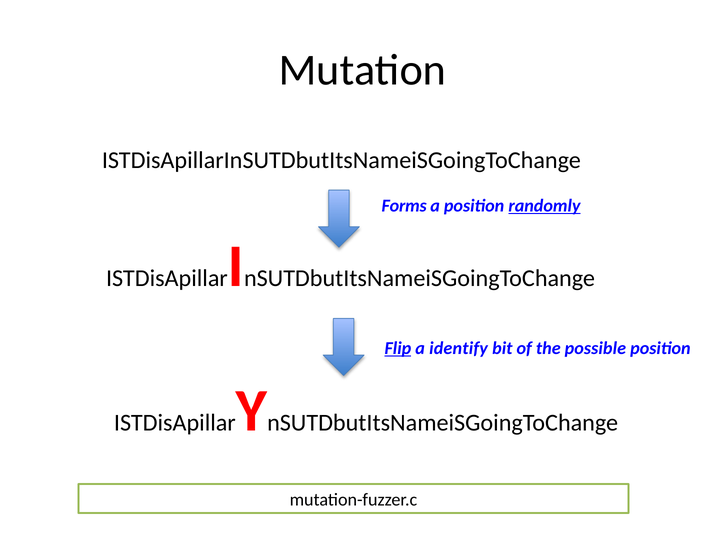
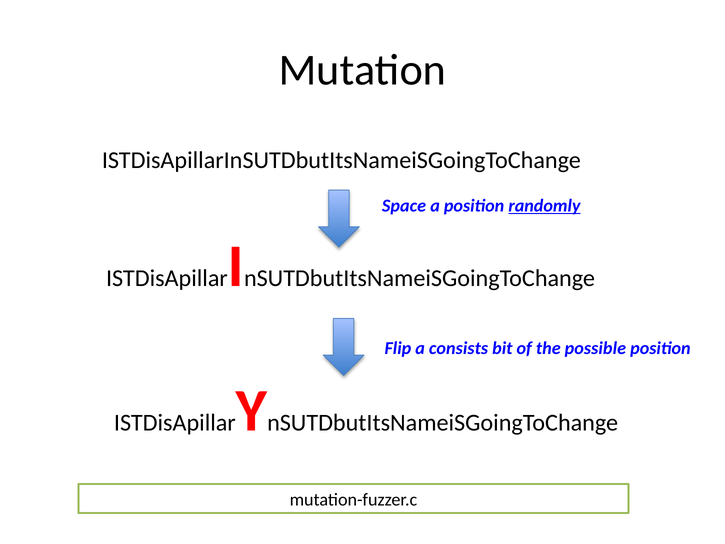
Forms: Forms -> Space (404, 206)
Flip underline: present -> none (398, 348)
identify: identify -> consists (459, 348)
